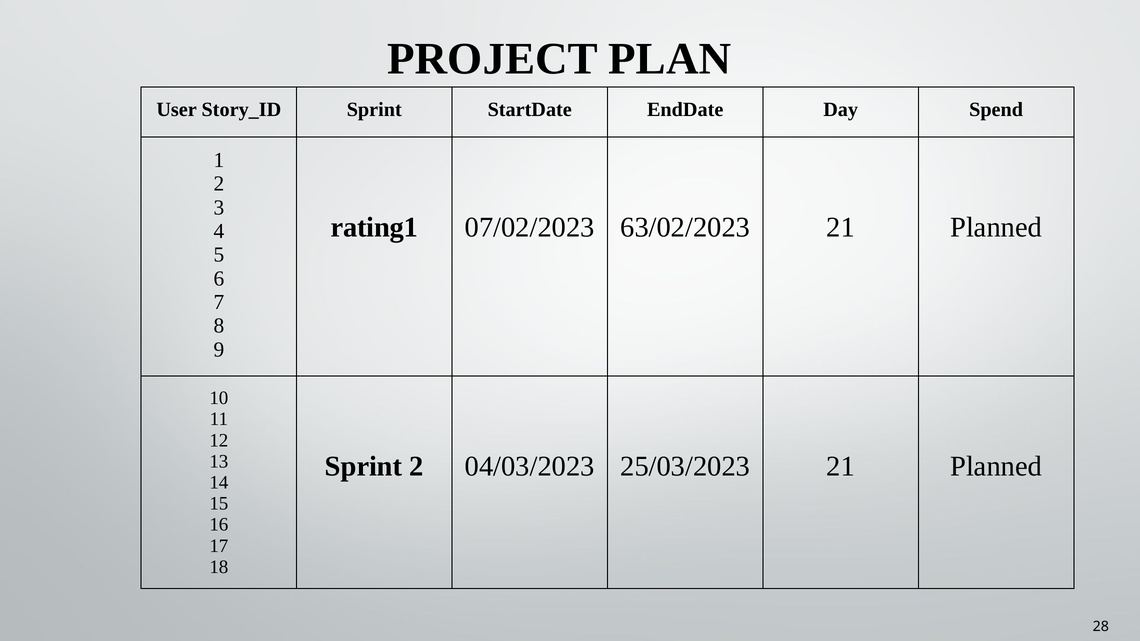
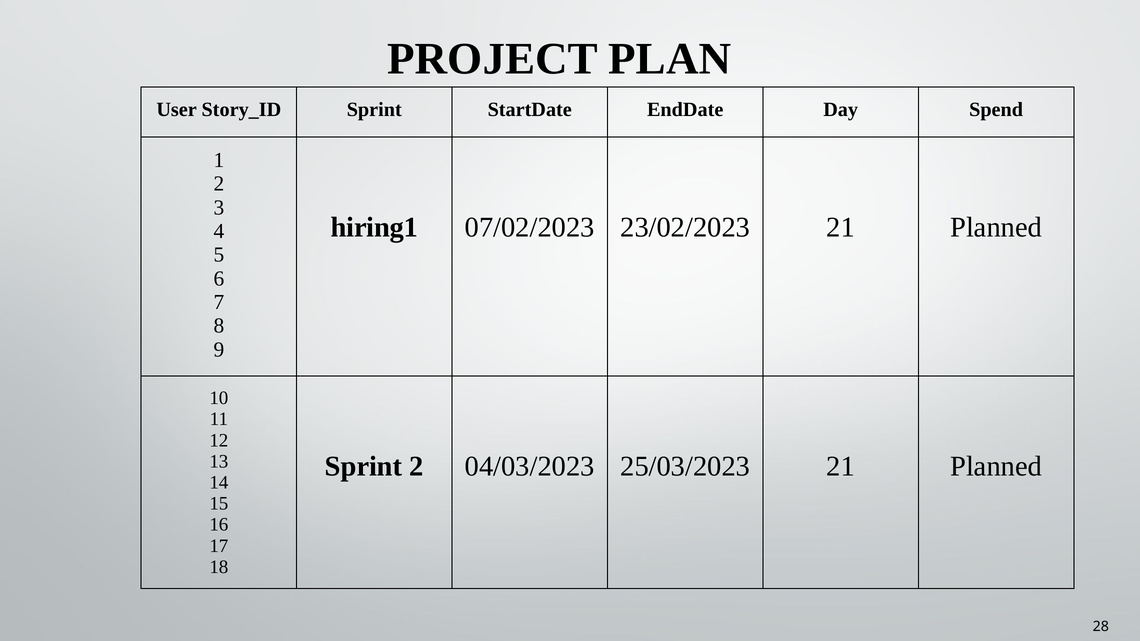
rating1: rating1 -> hiring1 (374, 227)
63/02/2023: 63/02/2023 -> 23/02/2023 (685, 227)
